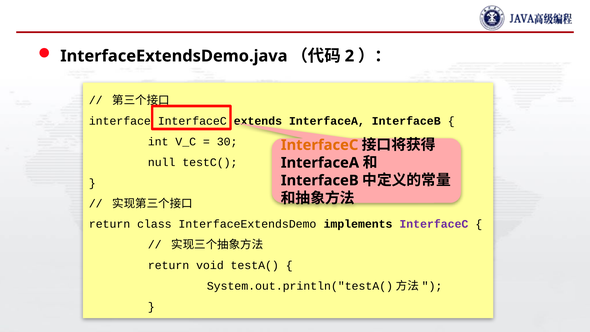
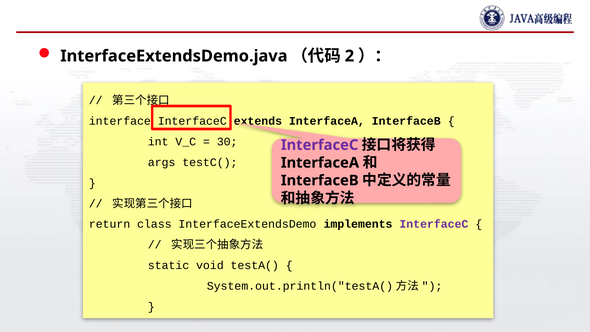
InterfaceC colour: orange -> purple (320, 145)
null: null -> args (162, 162)
return: return -> static (169, 265)
